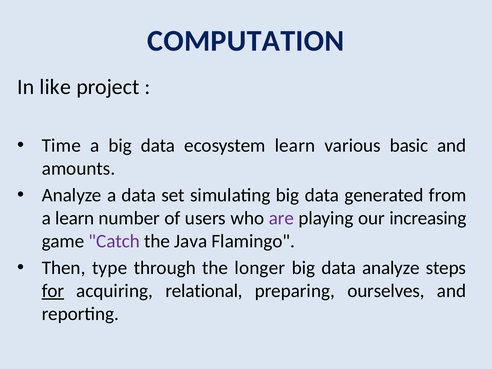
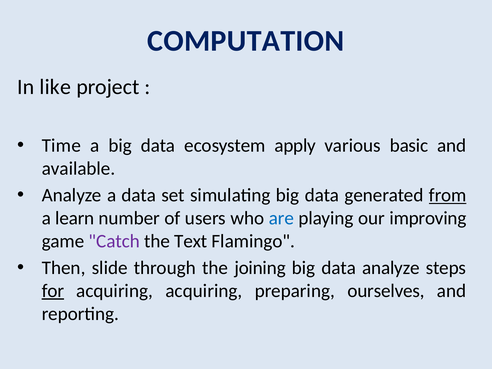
ecosystem learn: learn -> apply (295, 146)
amounts: amounts -> available (79, 169)
from underline: none -> present (448, 195)
are colour: purple -> blue (281, 218)
increasing: increasing -> improving (428, 218)
Java: Java -> Text (191, 241)
type: type -> slide (110, 268)
longer: longer -> joining (260, 268)
acquiring relational: relational -> acquiring (204, 291)
